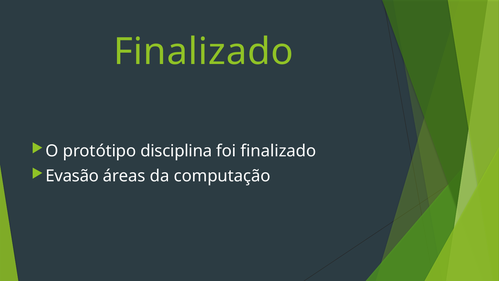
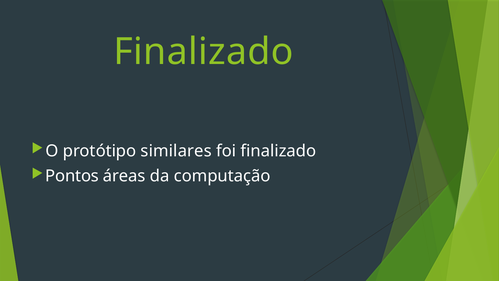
disciplina: disciplina -> similares (176, 151)
Evasão: Evasão -> Pontos (72, 176)
